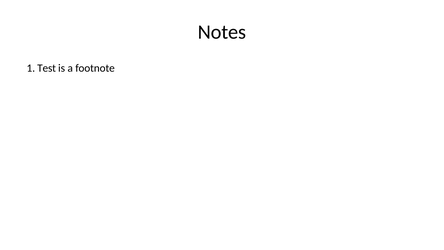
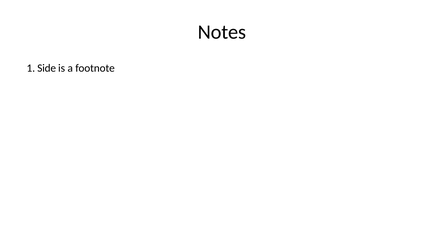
Test: Test -> Side (47, 68)
